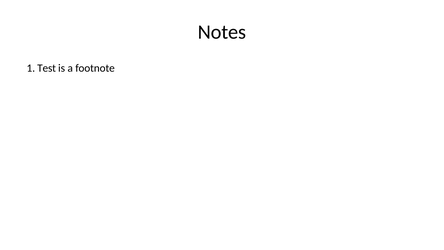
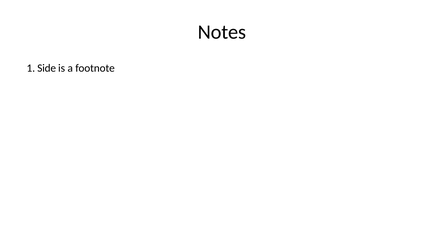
Test: Test -> Side (47, 68)
